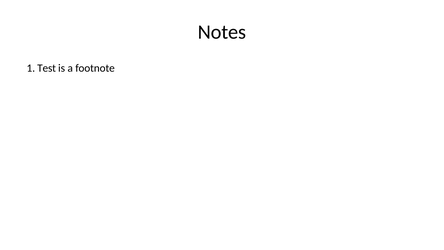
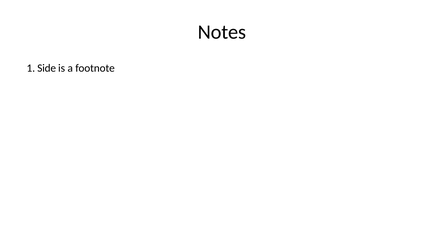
Test: Test -> Side (47, 68)
